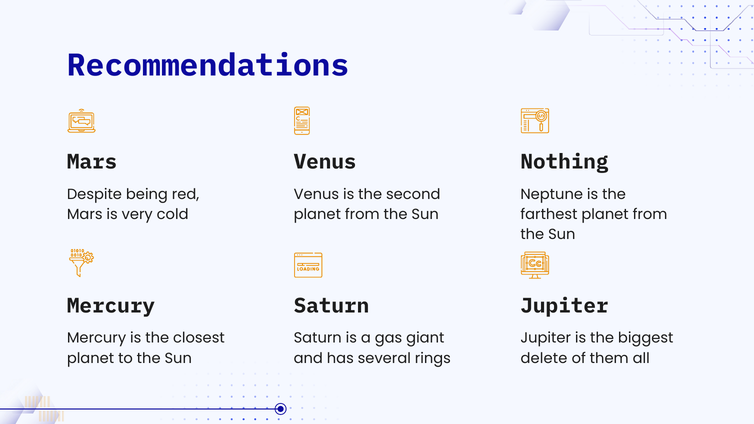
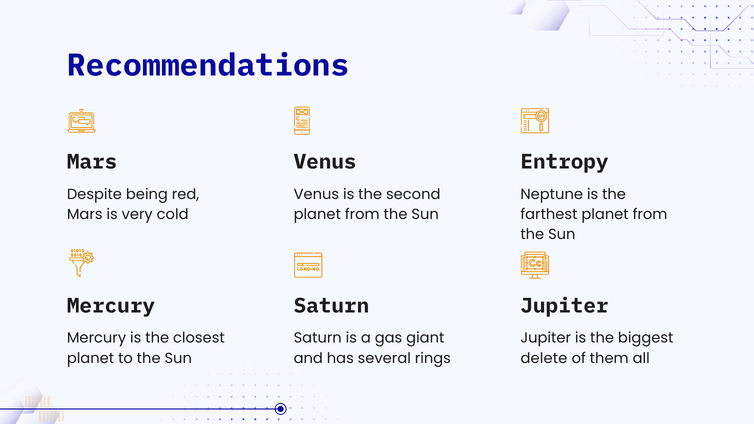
Nothing: Nothing -> Entropy (564, 162)
